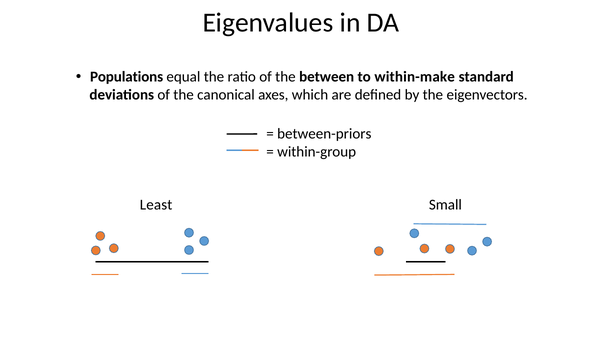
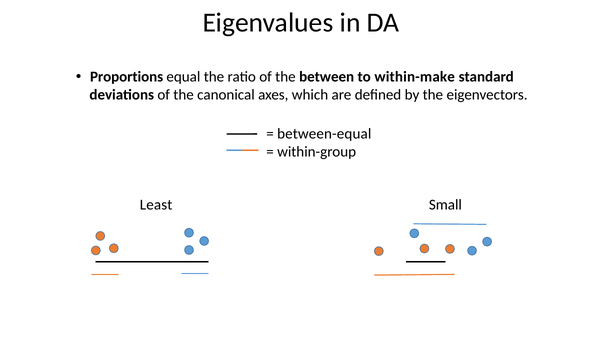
Populations: Populations -> Proportions (127, 77)
between-priors: between-priors -> between-equal (324, 134)
